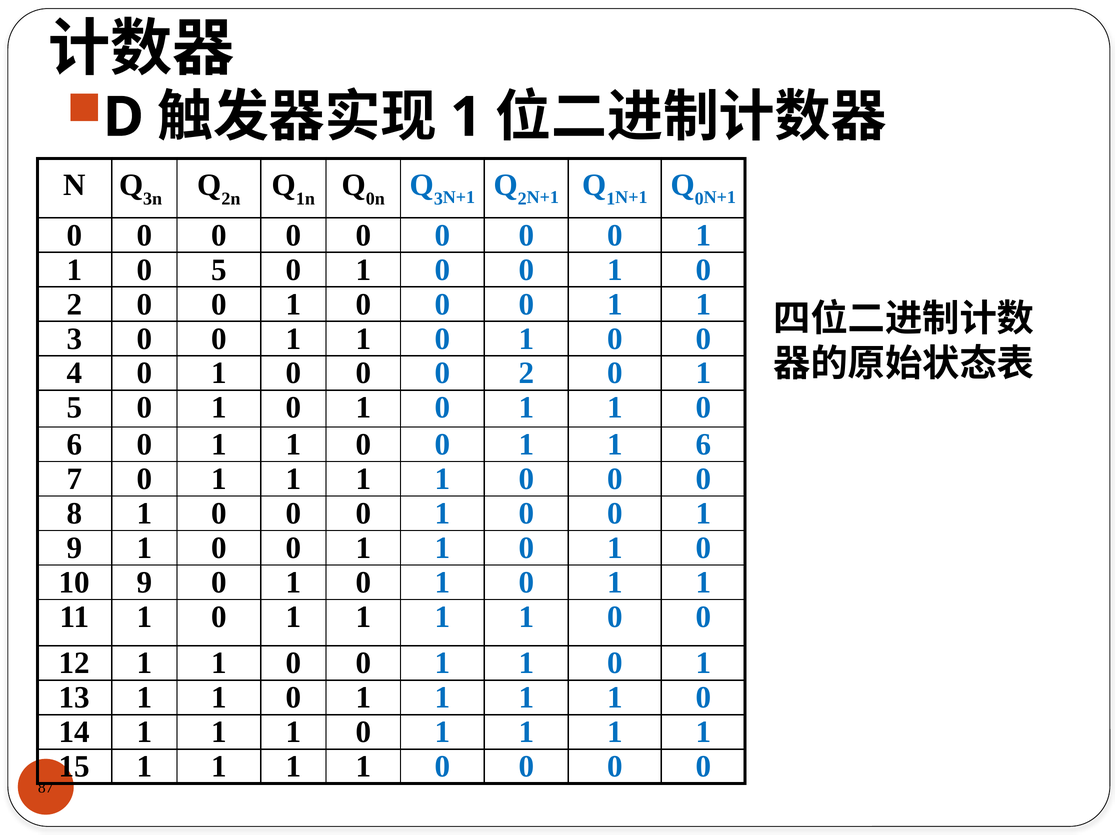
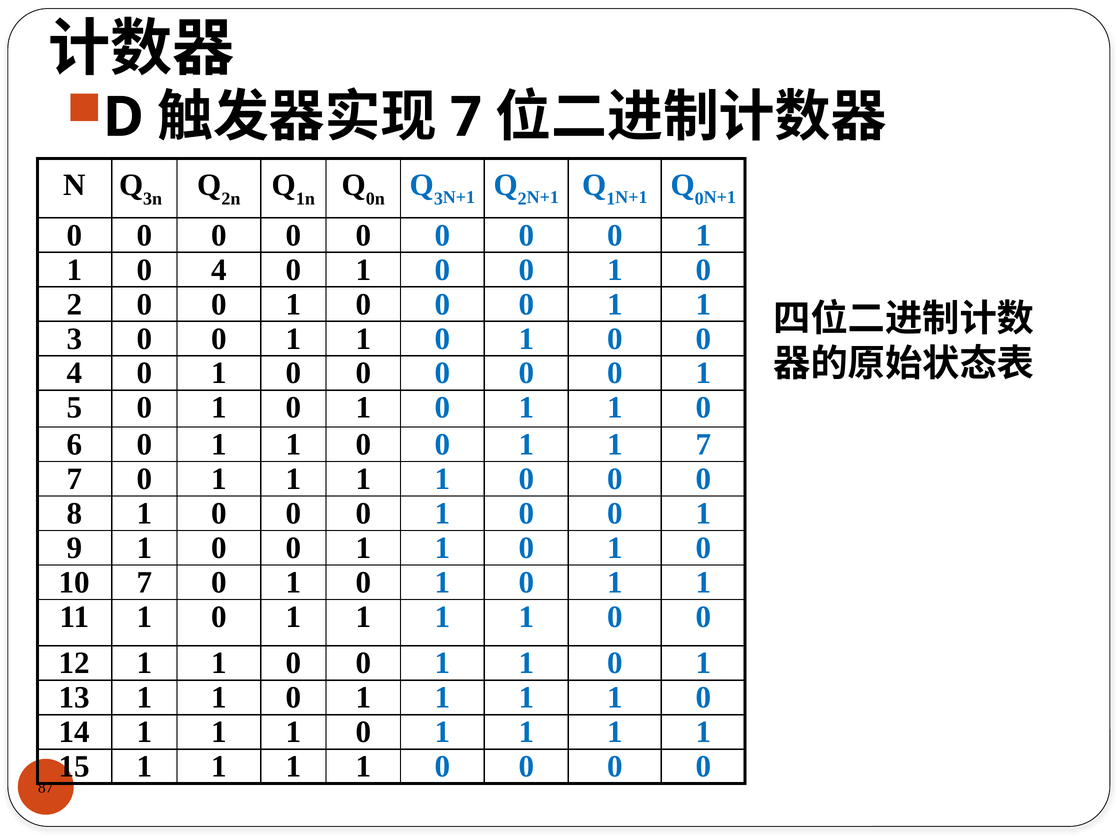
1: 1 -> 7 (466, 117)
1 0 5: 5 -> 4 (219, 270)
2: 2 -> 0 (526, 373)
1 6: 6 -> 7 (703, 445)
10 9: 9 -> 7 (144, 583)
